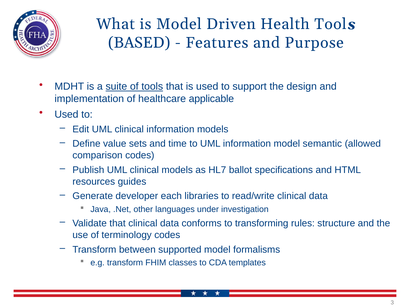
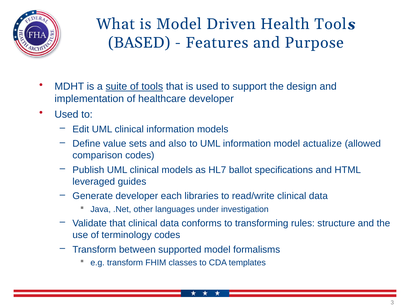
healthcare applicable: applicable -> developer (211, 99)
time: time -> also (178, 144)
semantic: semantic -> actualize (322, 144)
resources: resources -> leveraged (94, 182)
